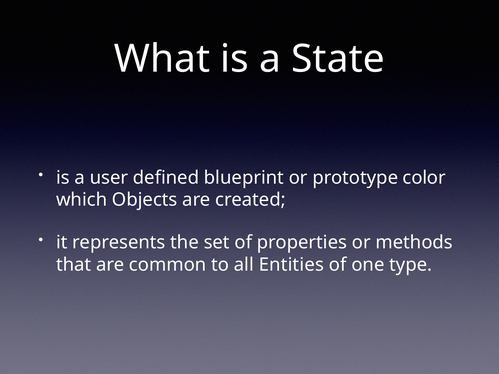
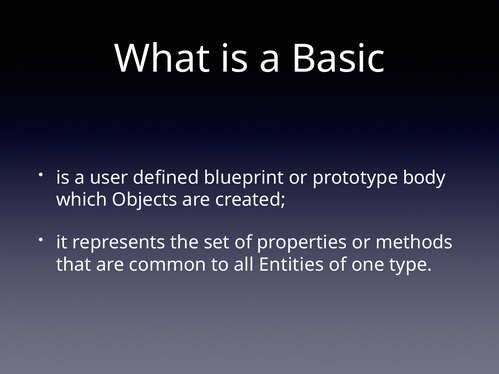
State: State -> Basic (338, 59)
color: color -> body (424, 178)
